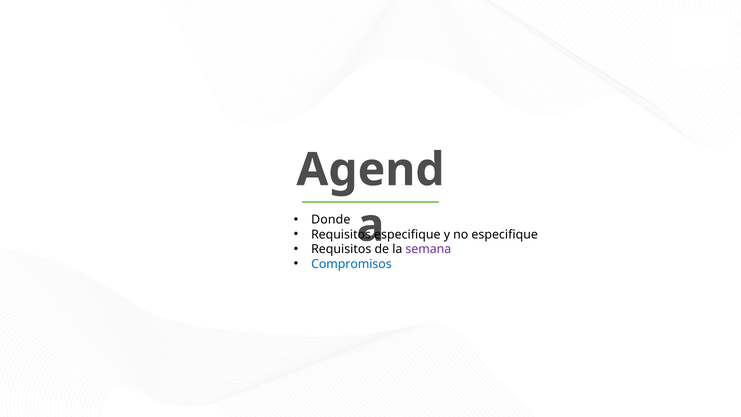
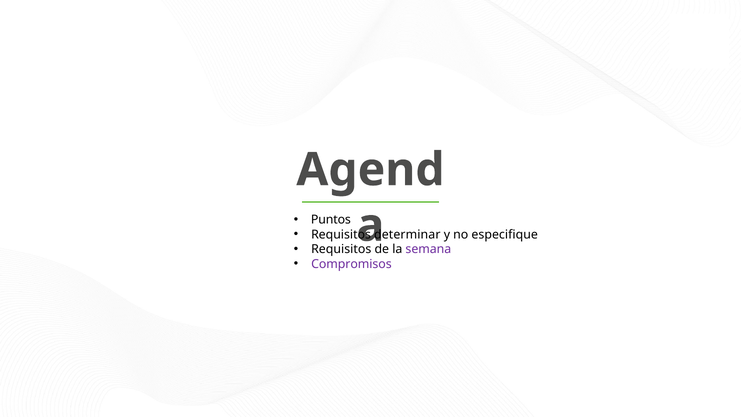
Donde: Donde -> Puntos (331, 220)
Requisitos especifique: especifique -> determinar (407, 234)
Compromisos colour: blue -> purple (351, 264)
